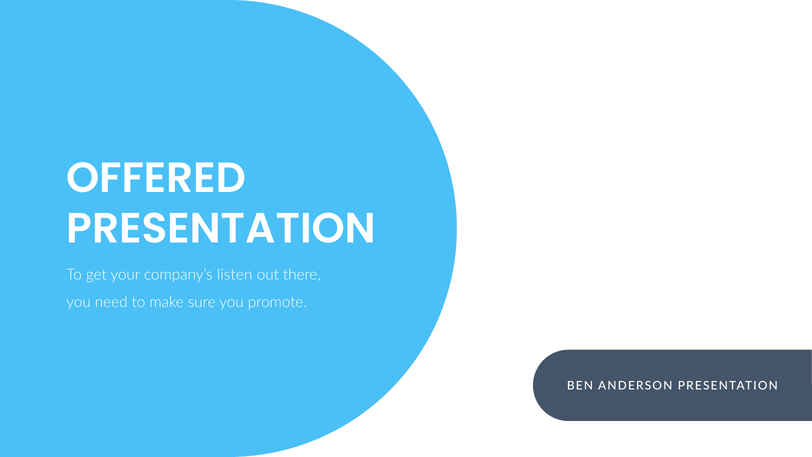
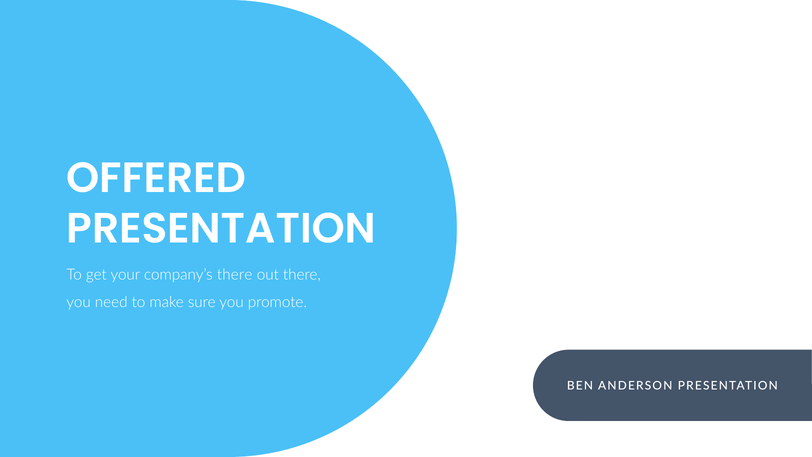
company’s listen: listen -> there (235, 275)
